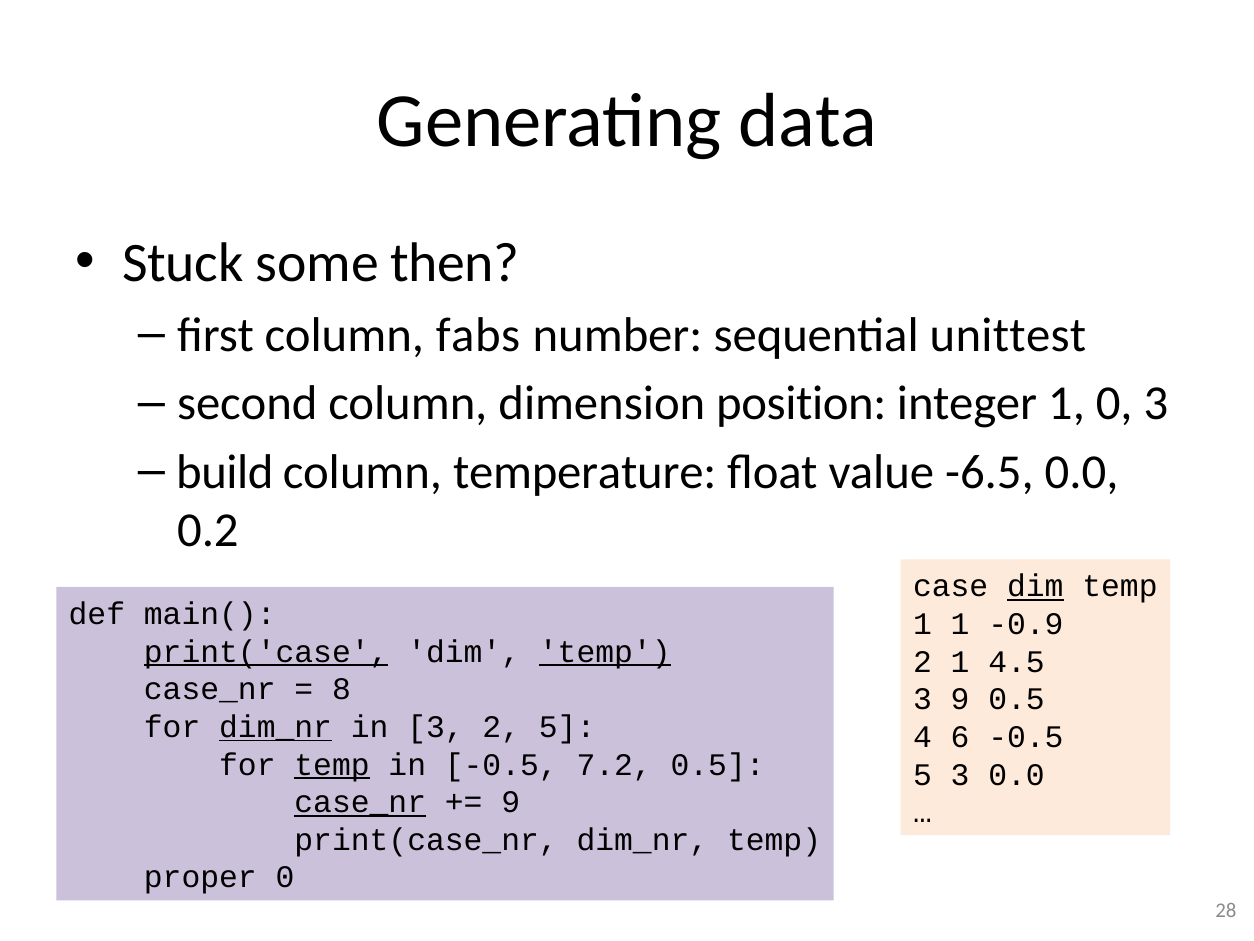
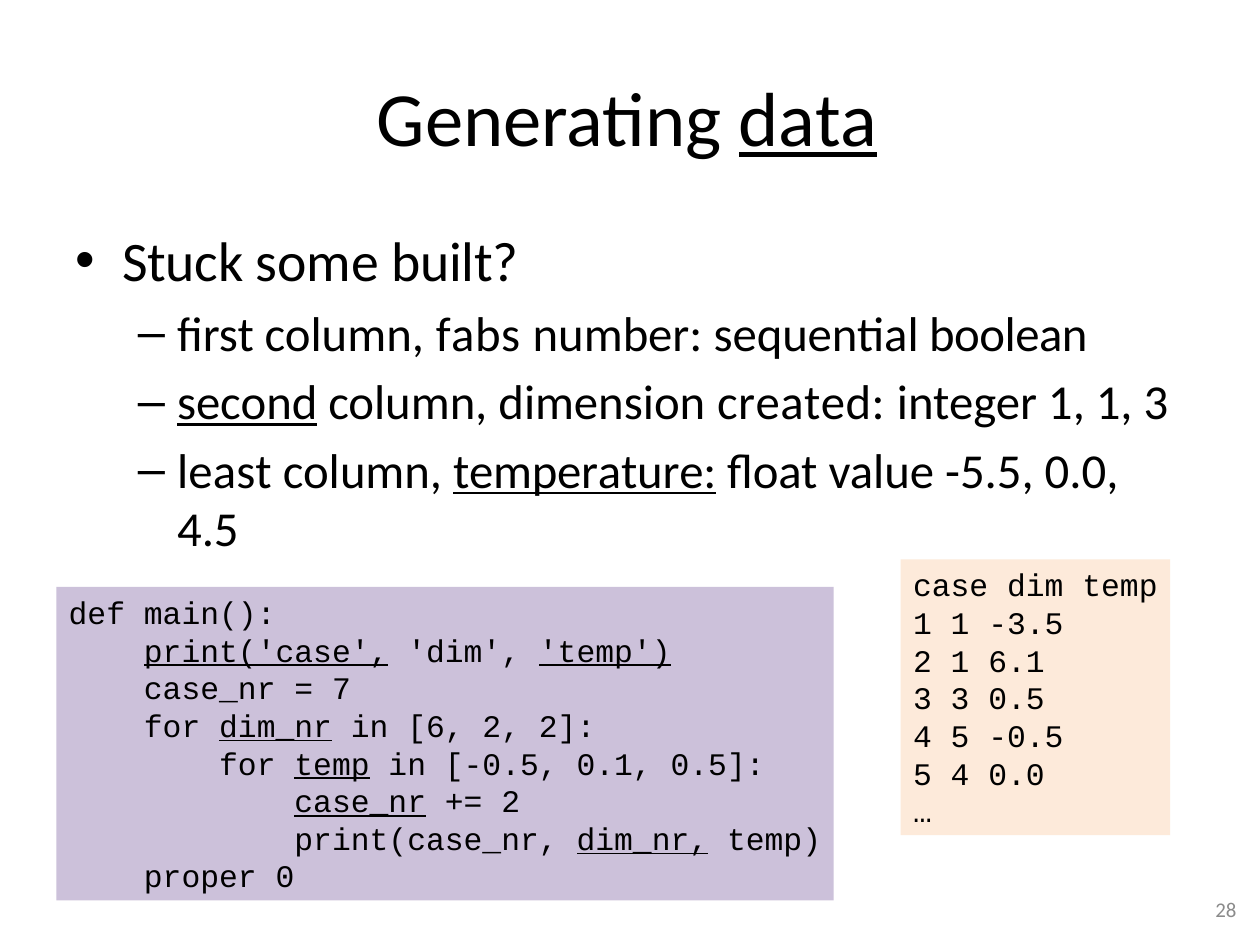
data underline: none -> present (808, 121)
then: then -> built (455, 263)
unittest: unittest -> boolean (1008, 335)
second underline: none -> present (247, 403)
position: position -> created (801, 403)
integer 1 0: 0 -> 1 (1114, 403)
build: build -> least (224, 472)
temperature underline: none -> present (585, 472)
-6.5: -6.5 -> -5.5 (989, 472)
0.2: 0.2 -> 4.5 (208, 530)
dim underline: present -> none (1035, 586)
-0.9: -0.9 -> -3.5 (1026, 624)
4.5: 4.5 -> 6.1 (1017, 661)
8: 8 -> 7 (341, 689)
3 9: 9 -> 3 (960, 699)
in 3: 3 -> 6 (435, 727)
2 5: 5 -> 2 (567, 727)
4 6: 6 -> 5 (960, 737)
7.2: 7.2 -> 0.1 (614, 764)
5 3: 3 -> 4 (960, 774)
9: 9 -> 2 (511, 802)
dim_nr underline: none -> present (642, 840)
